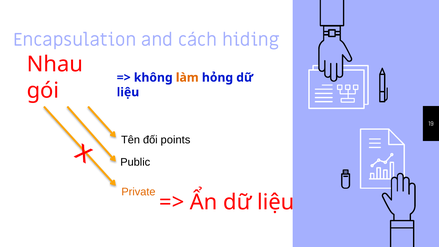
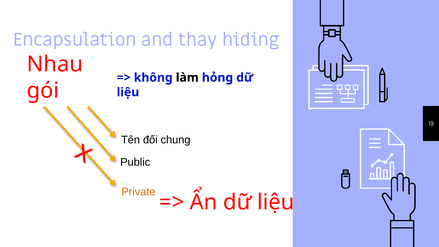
cách: cách -> thay (198, 40)
làm colour: orange -> black (187, 78)
points: points -> chung (176, 140)
